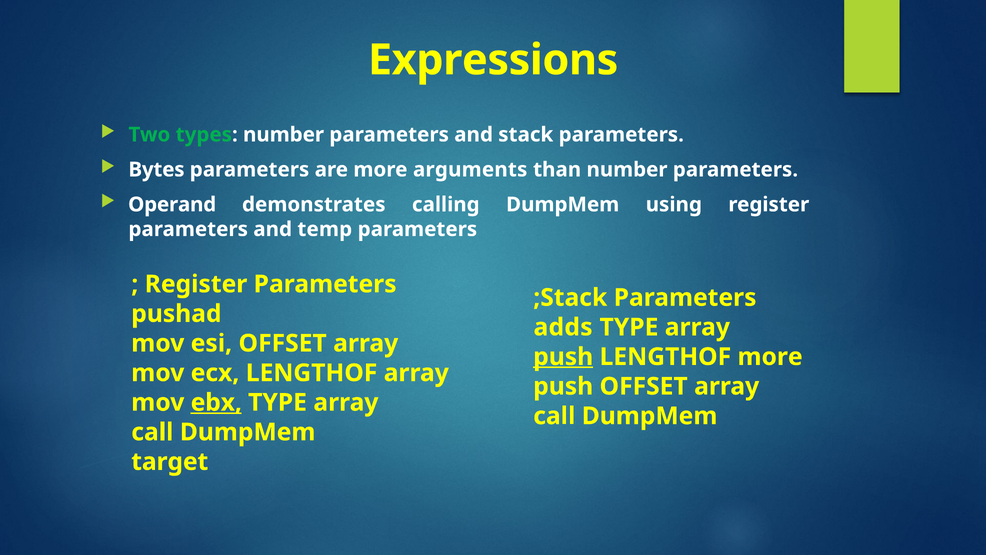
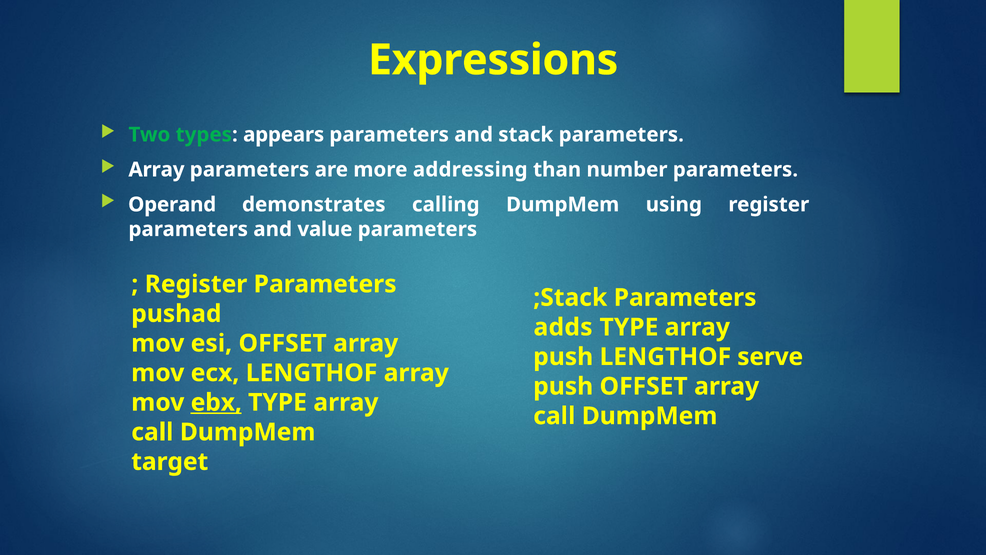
types number: number -> appears (284, 135)
Bytes: Bytes -> Array (156, 170)
arguments: arguments -> addressing (470, 170)
temp: temp -> value (325, 229)
push underline: present -> none (563, 357)
LENGTHOF more: more -> serve (770, 357)
